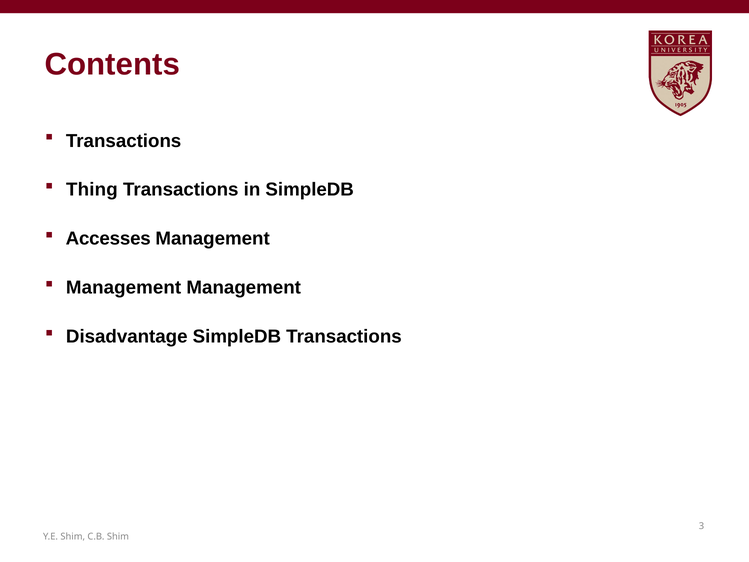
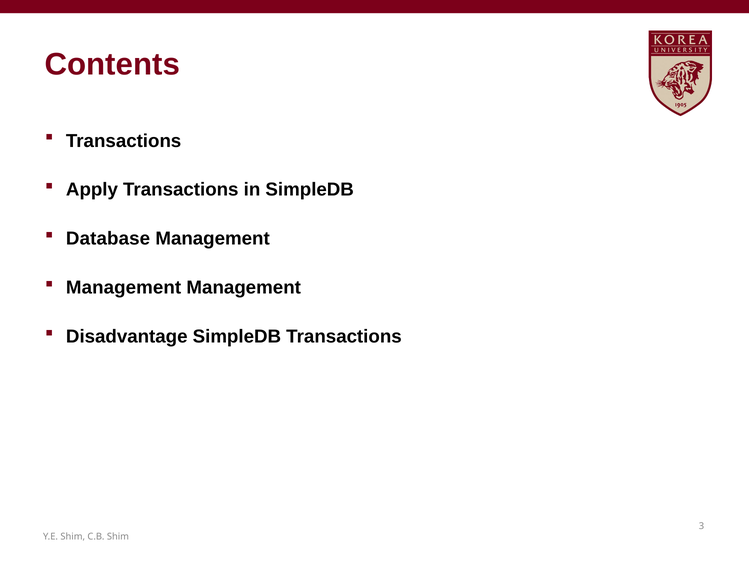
Thing: Thing -> Apply (92, 190)
Accesses: Accesses -> Database (108, 239)
